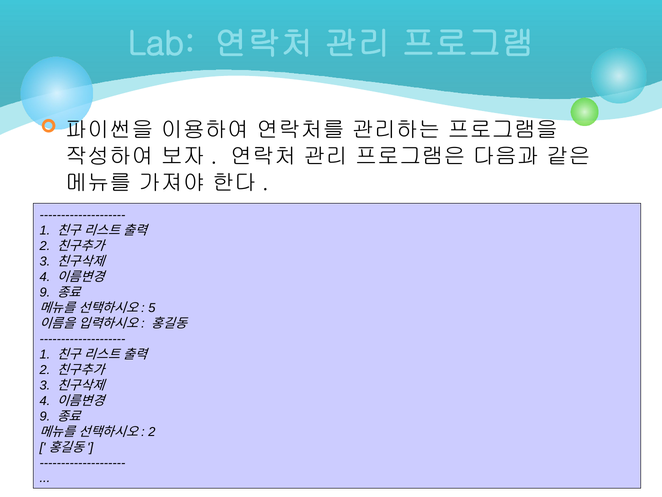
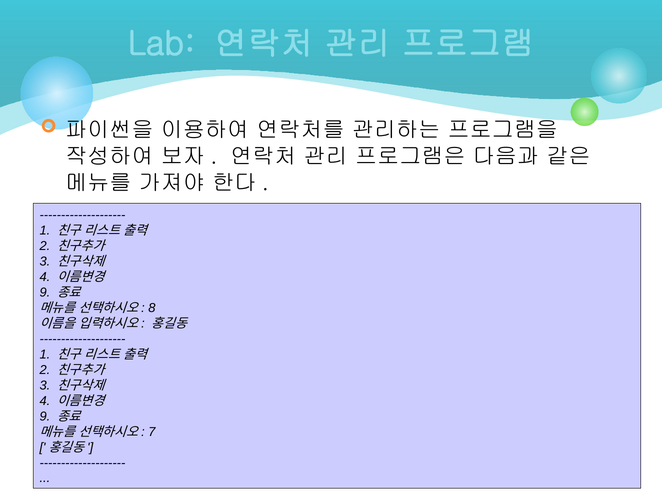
5: 5 -> 8 (152, 308)
2: 2 -> 7 (152, 431)
